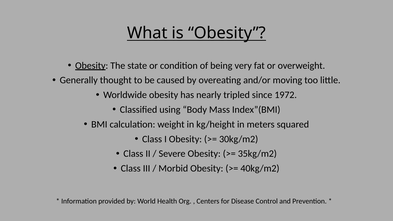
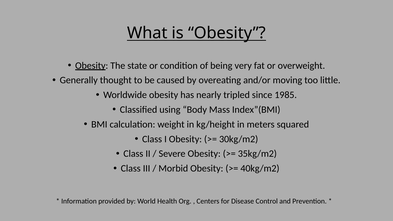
1972: 1972 -> 1985 (286, 95)
